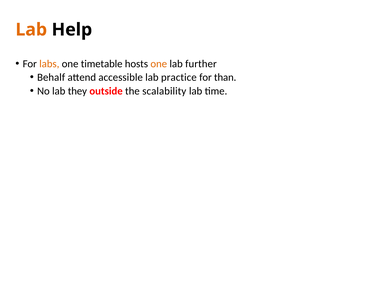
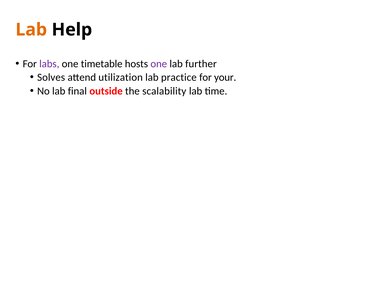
labs colour: orange -> purple (49, 64)
one colour: orange -> purple (159, 64)
Behalf: Behalf -> Solves (51, 77)
accessible: accessible -> utilization (121, 77)
than: than -> your (225, 77)
they: they -> final (77, 91)
